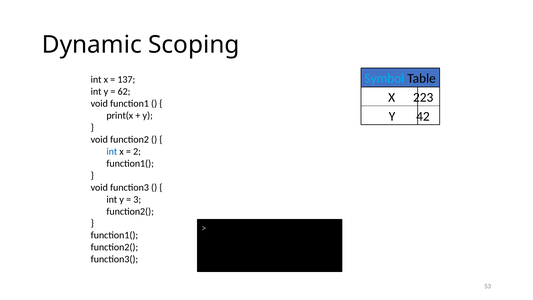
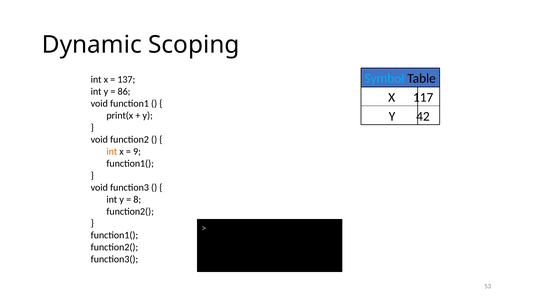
62: 62 -> 86 (124, 91)
223: 223 -> 117 (423, 97)
int colour: blue -> orange (112, 151)
2: 2 -> 9 (137, 151)
3: 3 -> 8 (137, 199)
